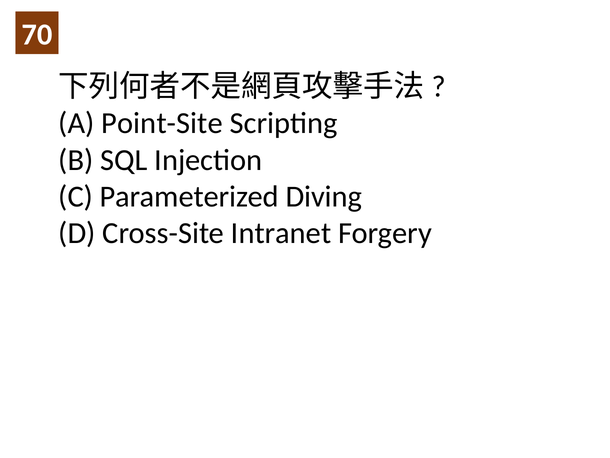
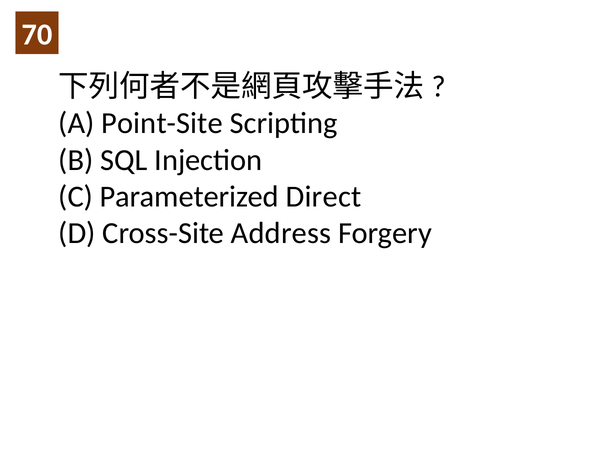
Diving: Diving -> Direct (324, 196)
Intranet: Intranet -> Address (281, 233)
